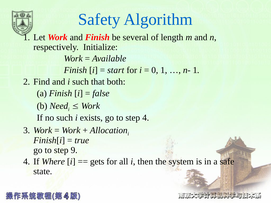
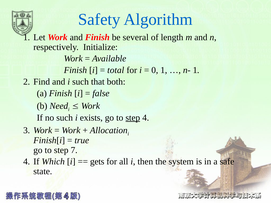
start: start -> total (116, 70)
step underline: none -> present (133, 118)
9: 9 -> 7 (74, 150)
Where: Where -> Which (53, 162)
